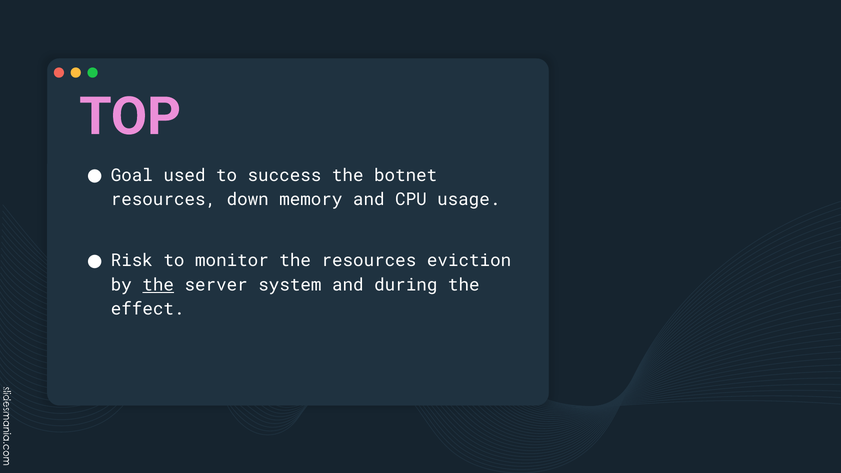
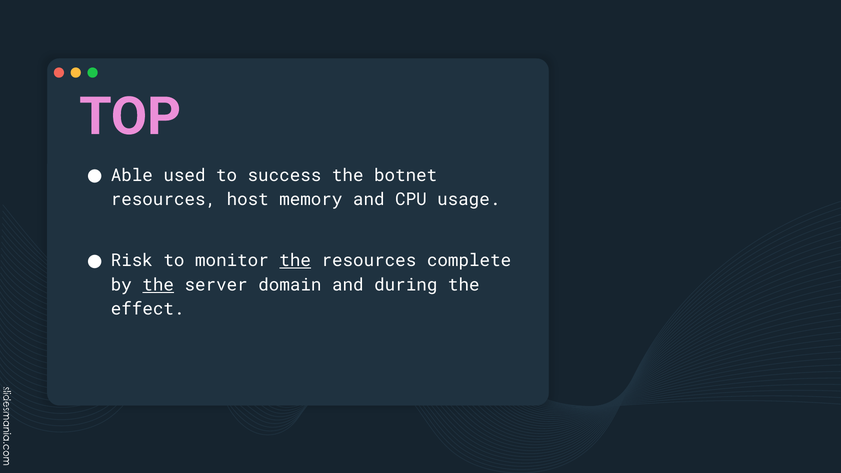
Goal: Goal -> Able (132, 175)
down: down -> host (248, 200)
the underline: none -> present (295, 261)
eviction: eviction -> complete (469, 261)
system: system -> domain (290, 285)
